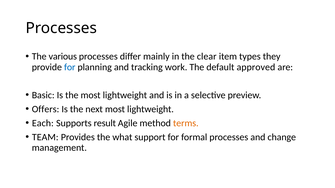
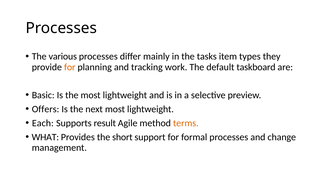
clear: clear -> tasks (207, 57)
for colour: blue -> orange (70, 67)
approved: approved -> taskboard (256, 67)
TEAM: TEAM -> WHAT (45, 137)
what: what -> short (122, 137)
